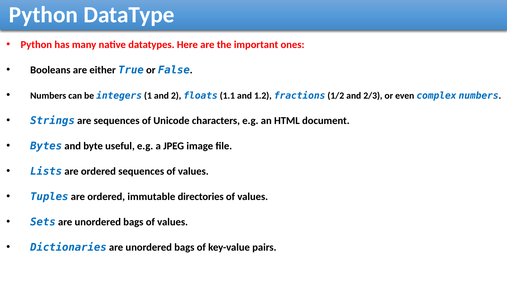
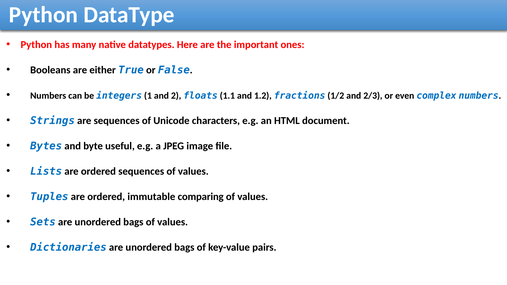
directories: directories -> comparing (201, 197)
